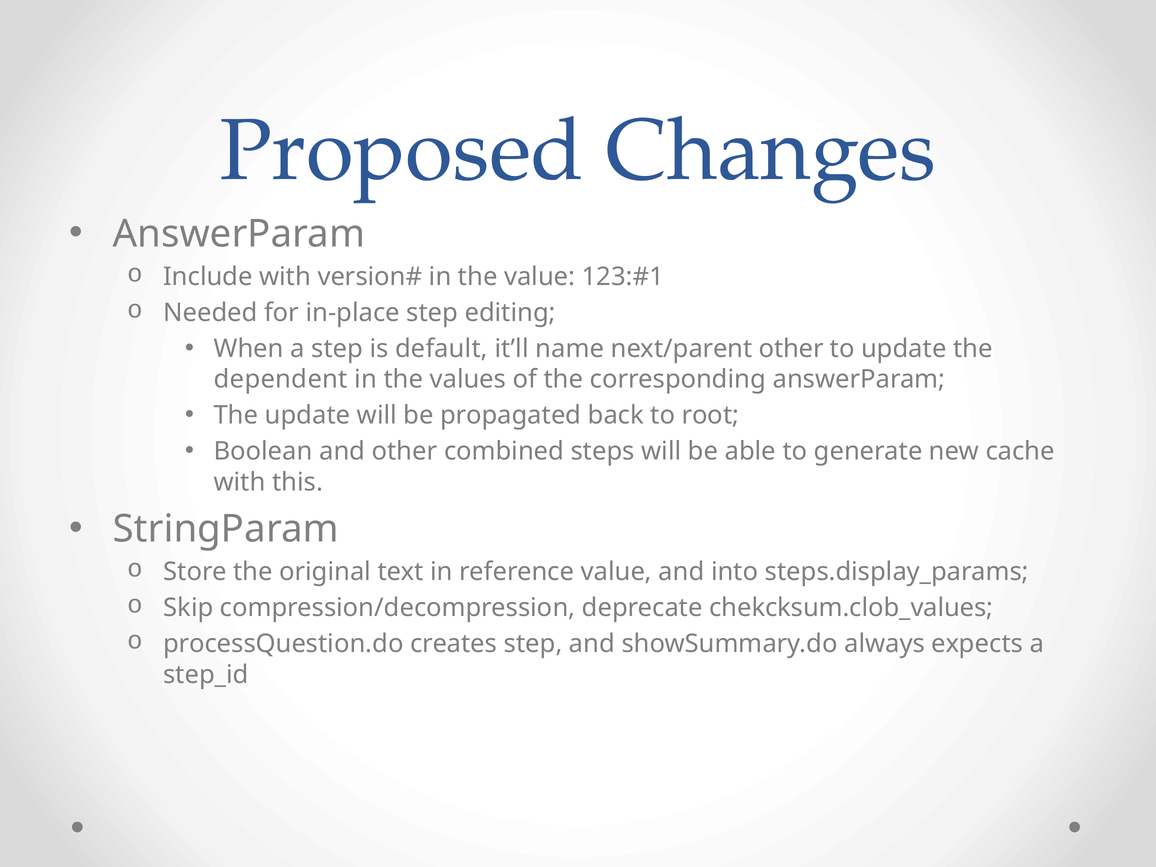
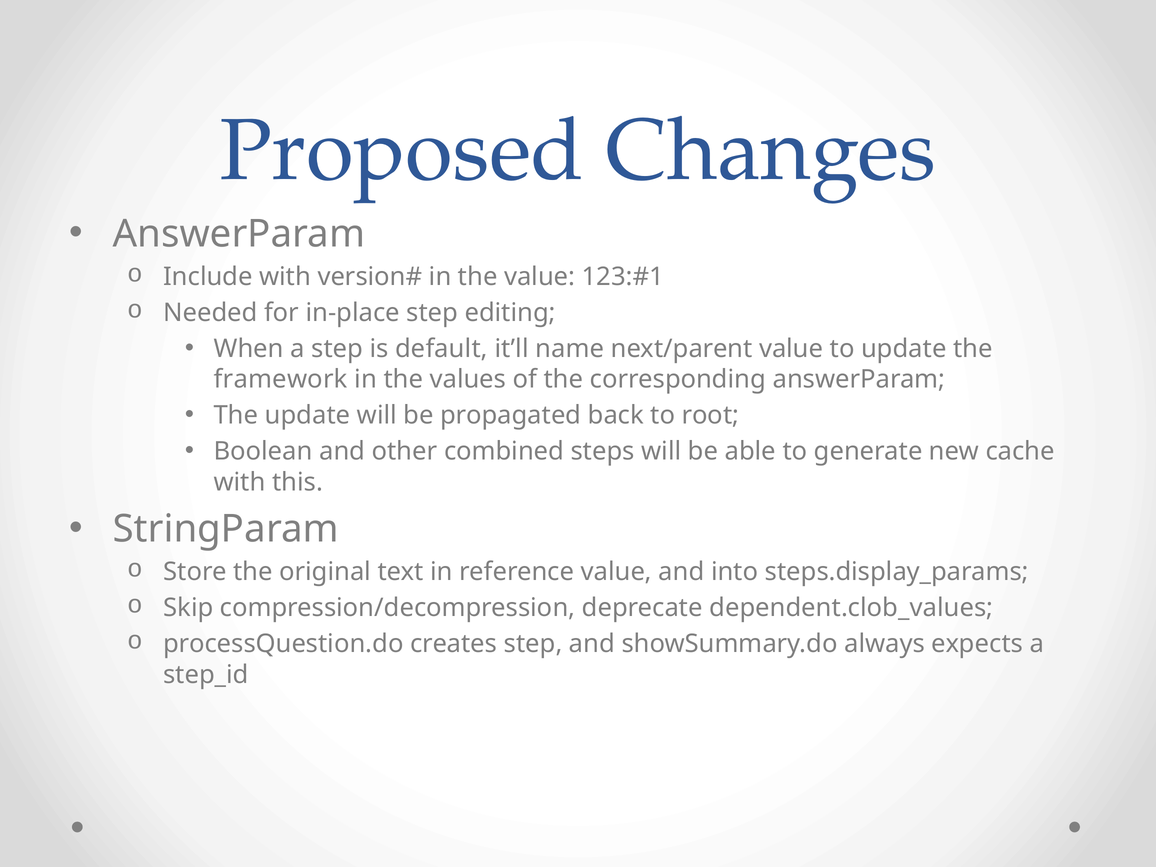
next/parent other: other -> value (791, 349)
dependent: dependent -> framework (281, 379)
chekcksum.clob_values: chekcksum.clob_values -> dependent.clob_values (851, 608)
